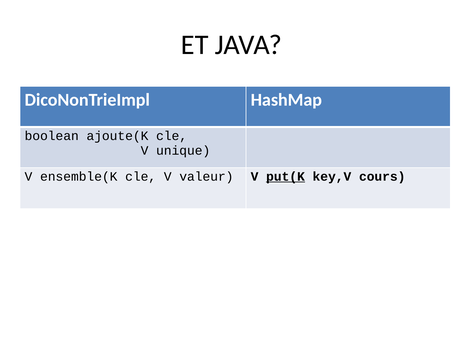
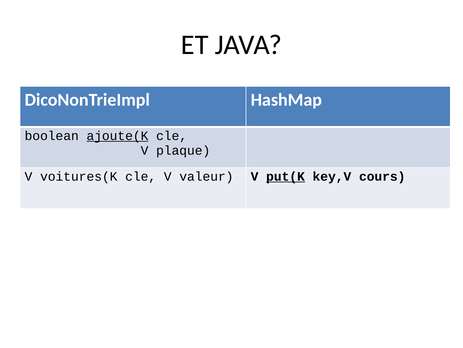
ajoute(K underline: none -> present (117, 136)
unique: unique -> plaque (183, 150)
ensemble(K: ensemble(K -> voitures(K (79, 176)
